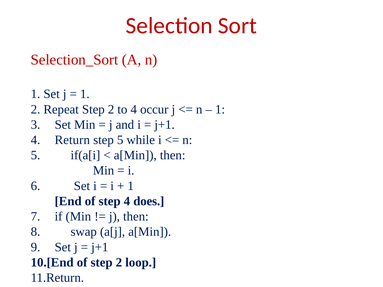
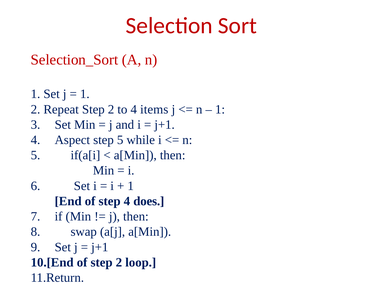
occur: occur -> items (154, 109)
Return: Return -> Aspect (72, 140)
